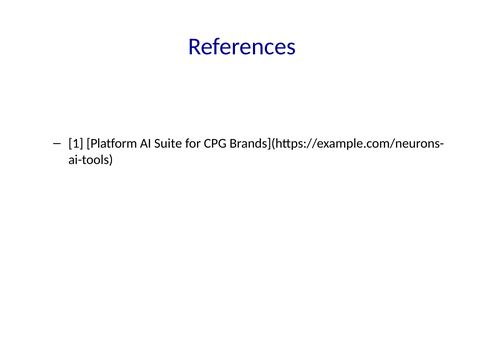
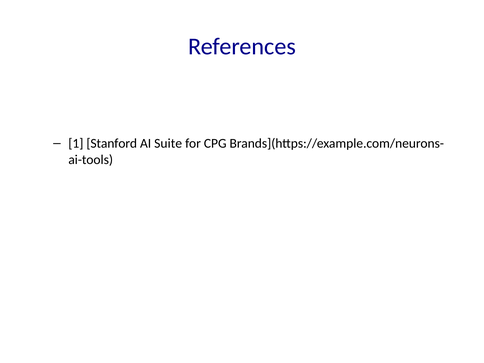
Platform: Platform -> Stanford (112, 143)
